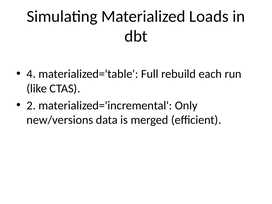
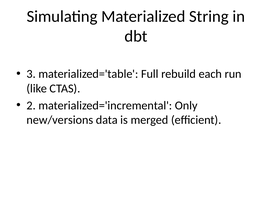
Loads: Loads -> String (209, 16)
4: 4 -> 3 (31, 74)
